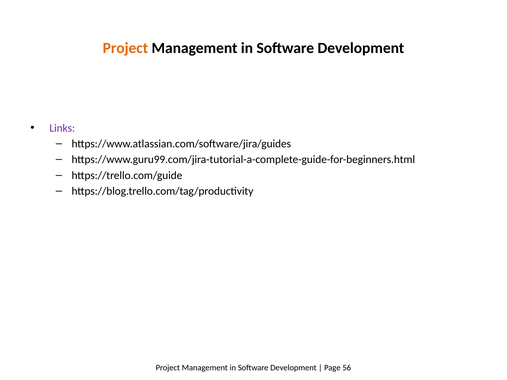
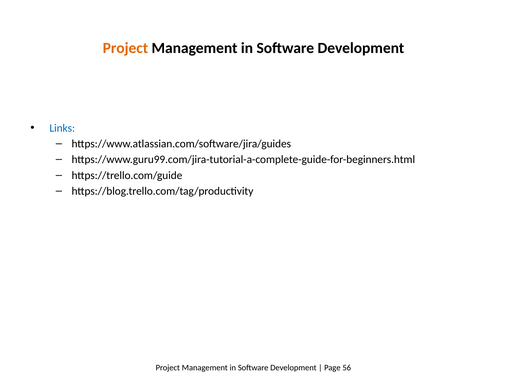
Links colour: purple -> blue (62, 128)
